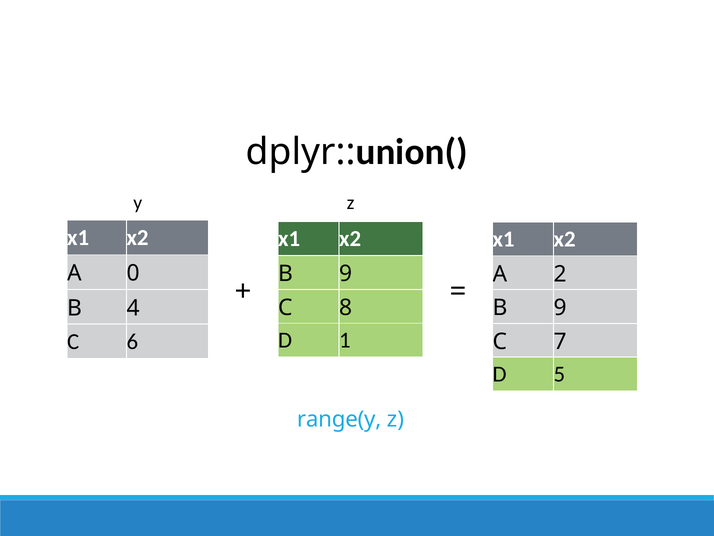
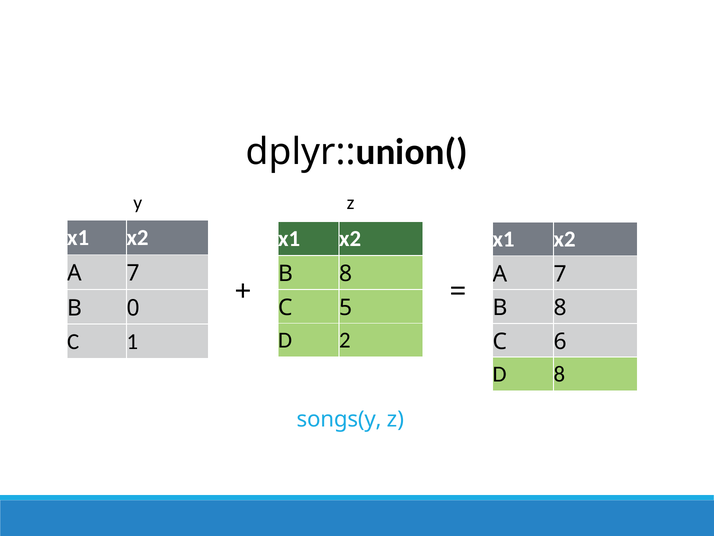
0: 0 -> 7 (133, 273)
9: 9 -> 8 (346, 274)
2: 2 -> 7 (560, 274)
8: 8 -> 5 (346, 307)
9: 9 -> 8 (560, 308)
4: 4 -> 0 (133, 308)
1: 1 -> 2 (345, 340)
6: 6 -> 1 (132, 341)
7: 7 -> 6 (560, 341)
D 5: 5 -> 8 (559, 374)
range(y: range(y -> songs(y (339, 419)
